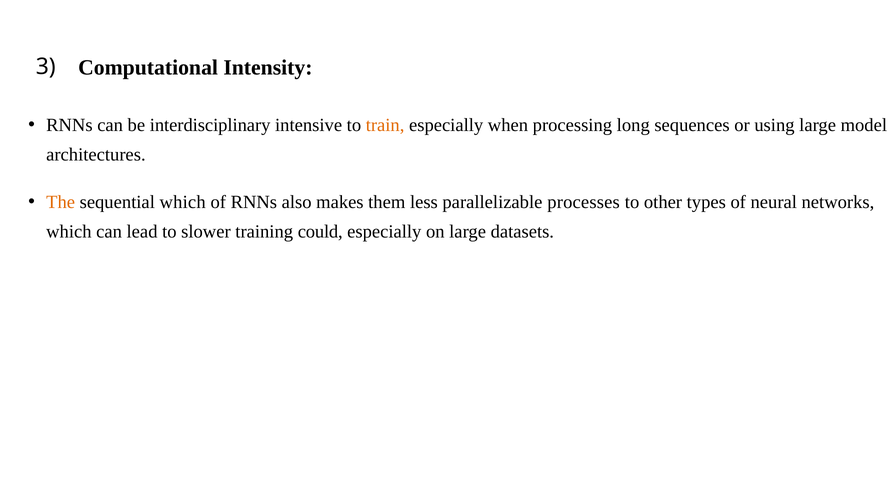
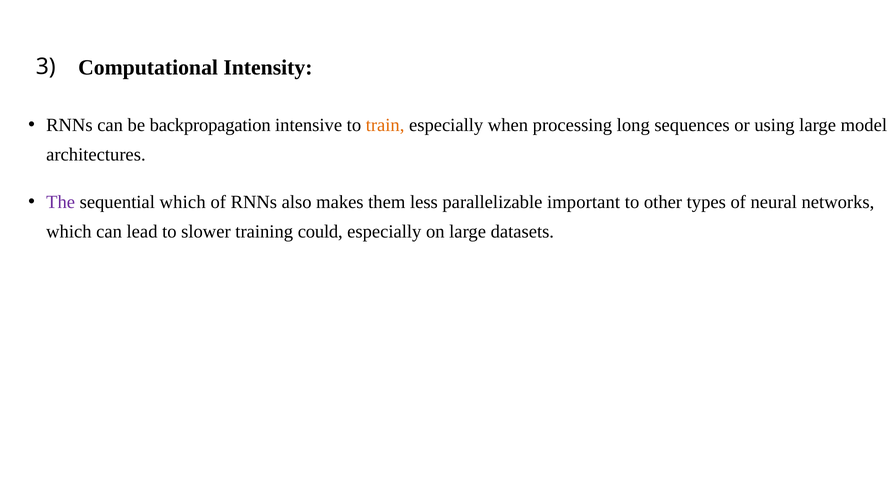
interdisciplinary: interdisciplinary -> backpropagation (210, 125)
The colour: orange -> purple (61, 202)
processes: processes -> important (584, 202)
